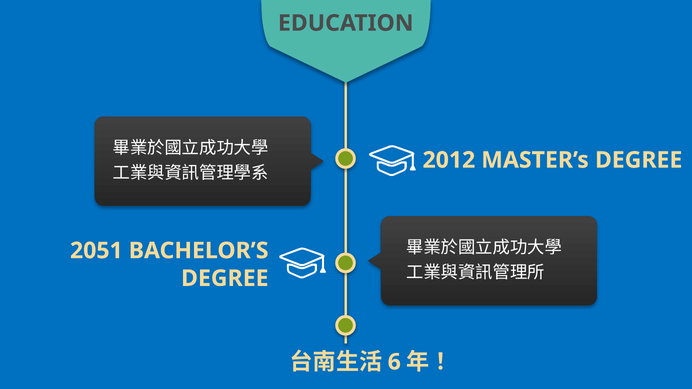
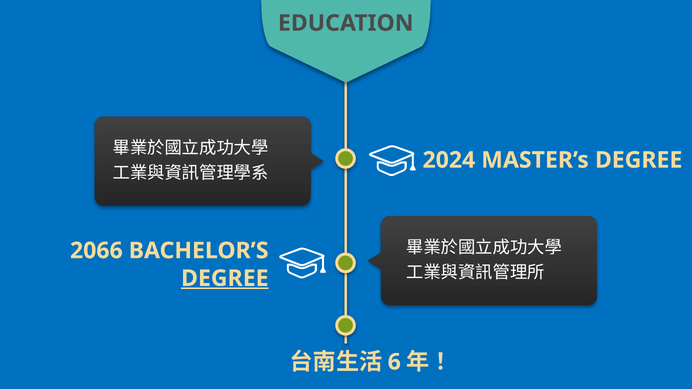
2012: 2012 -> 2024 (449, 160)
2051: 2051 -> 2066 (96, 251)
DEGREE underline: none -> present (225, 278)
